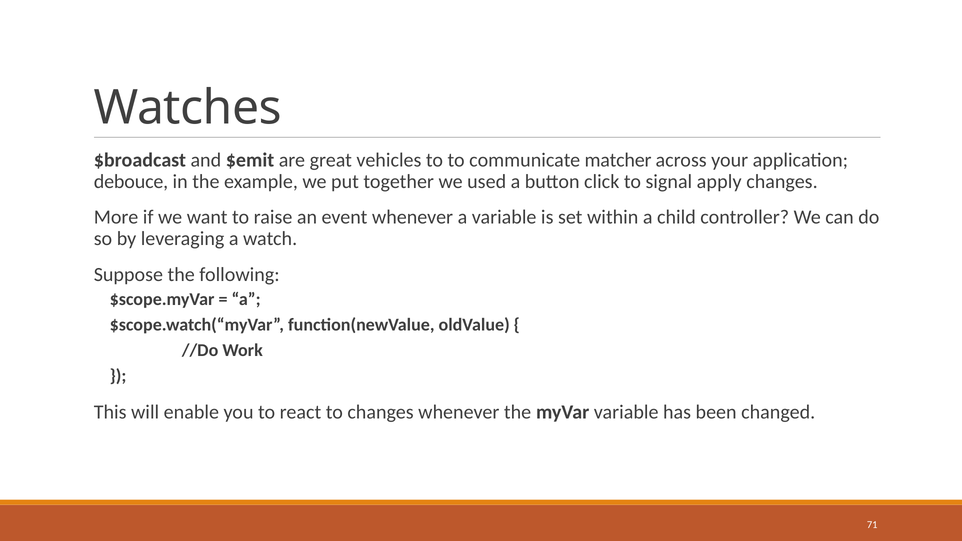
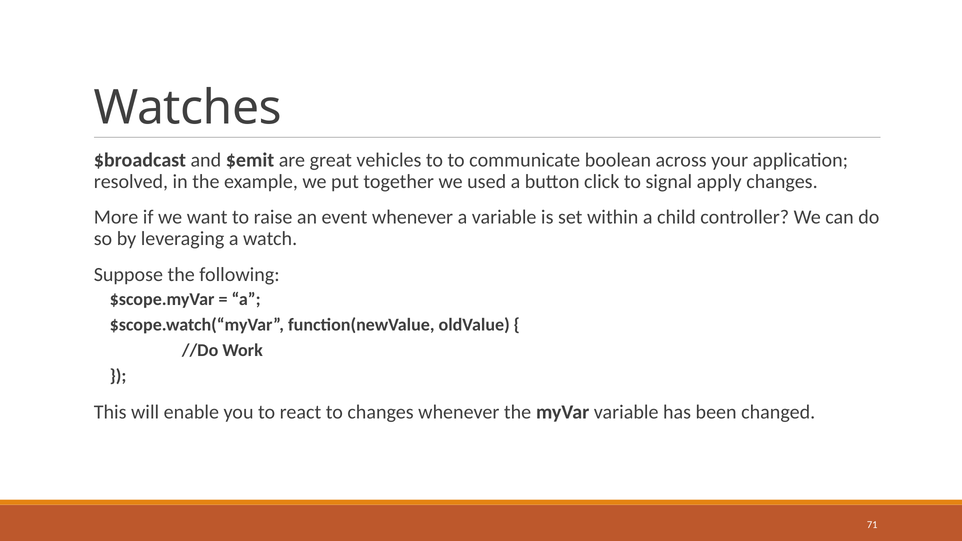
matcher: matcher -> boolean (618, 160)
debouce: debouce -> resolved (131, 182)
